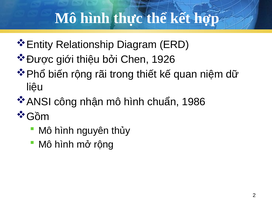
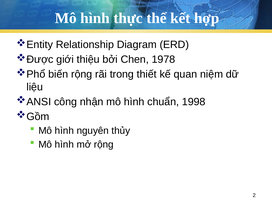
1926: 1926 -> 1978 (163, 59)
1986: 1986 -> 1998 (194, 102)
